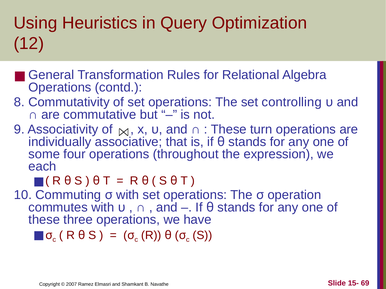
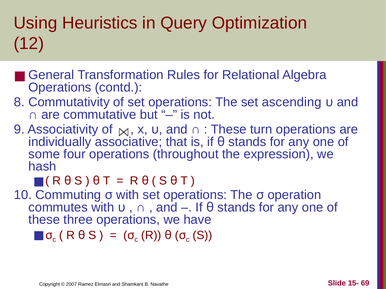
controlling: controlling -> ascending (292, 102)
each: each -> hash (42, 167)
